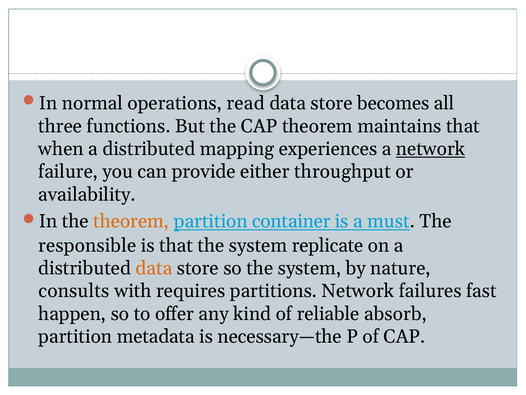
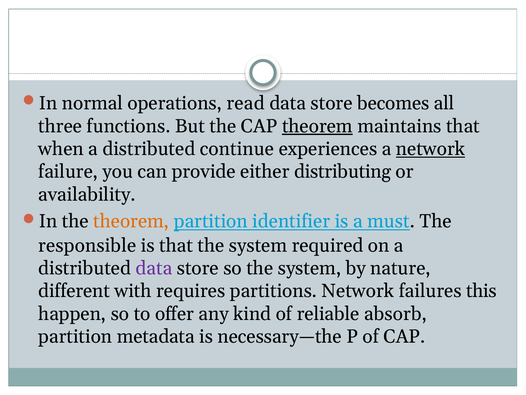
theorem underline: none -> present (317, 126)
mapping: mapping -> continue (237, 149)
throughput: throughput -> distributing (343, 171)
container: container -> identifier (291, 221)
replicate: replicate -> required (328, 245)
data colour: orange -> purple (154, 268)
consults: consults -> different (74, 291)
fast: fast -> this (481, 291)
